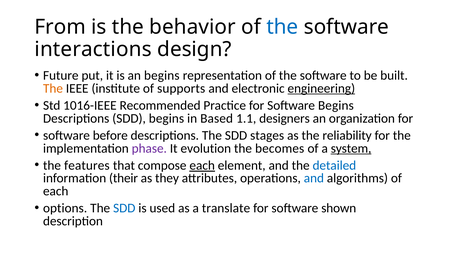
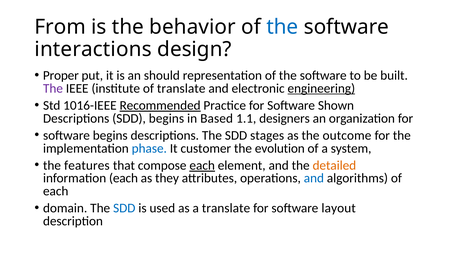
Future: Future -> Proper (61, 75)
an begins: begins -> should (162, 75)
The colour: orange -> purple (53, 88)
of supports: supports -> translate (181, 88)
Recommended underline: none -> present (160, 105)
Software Begins: Begins -> Shown (336, 105)
software before: before -> begins (110, 135)
reliability: reliability -> outcome (347, 135)
phase colour: purple -> blue (149, 148)
evolution: evolution -> customer (206, 148)
becomes: becomes -> evolution (280, 148)
system underline: present -> none (351, 148)
detailed colour: blue -> orange (334, 165)
information their: their -> each (124, 178)
options: options -> domain (65, 208)
shown: shown -> layout (339, 208)
